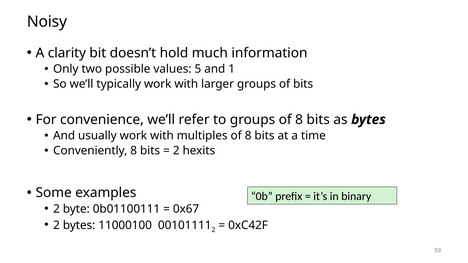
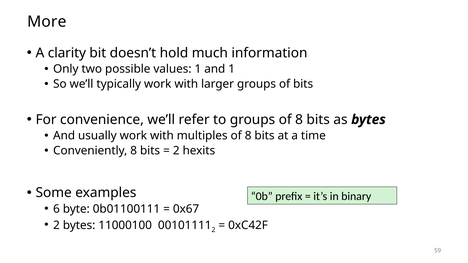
Noisy: Noisy -> More (47, 22)
values 5: 5 -> 1 (198, 69)
2: 2 -> 6 (57, 209)
